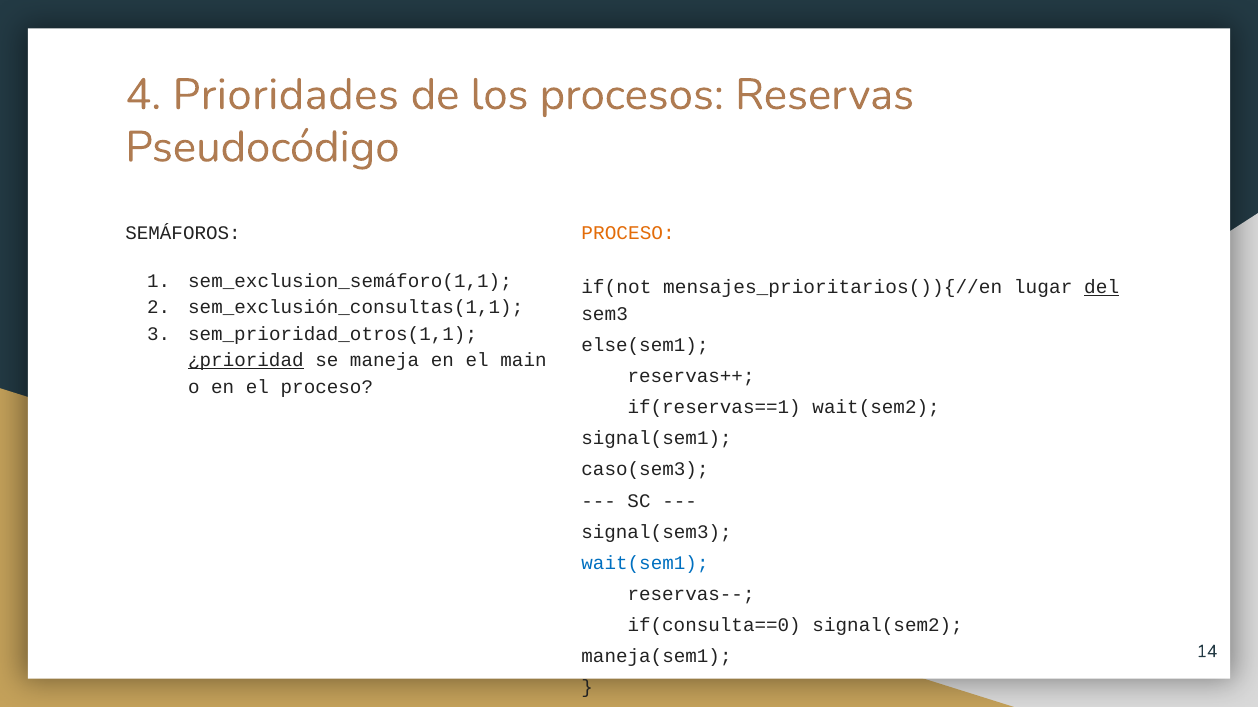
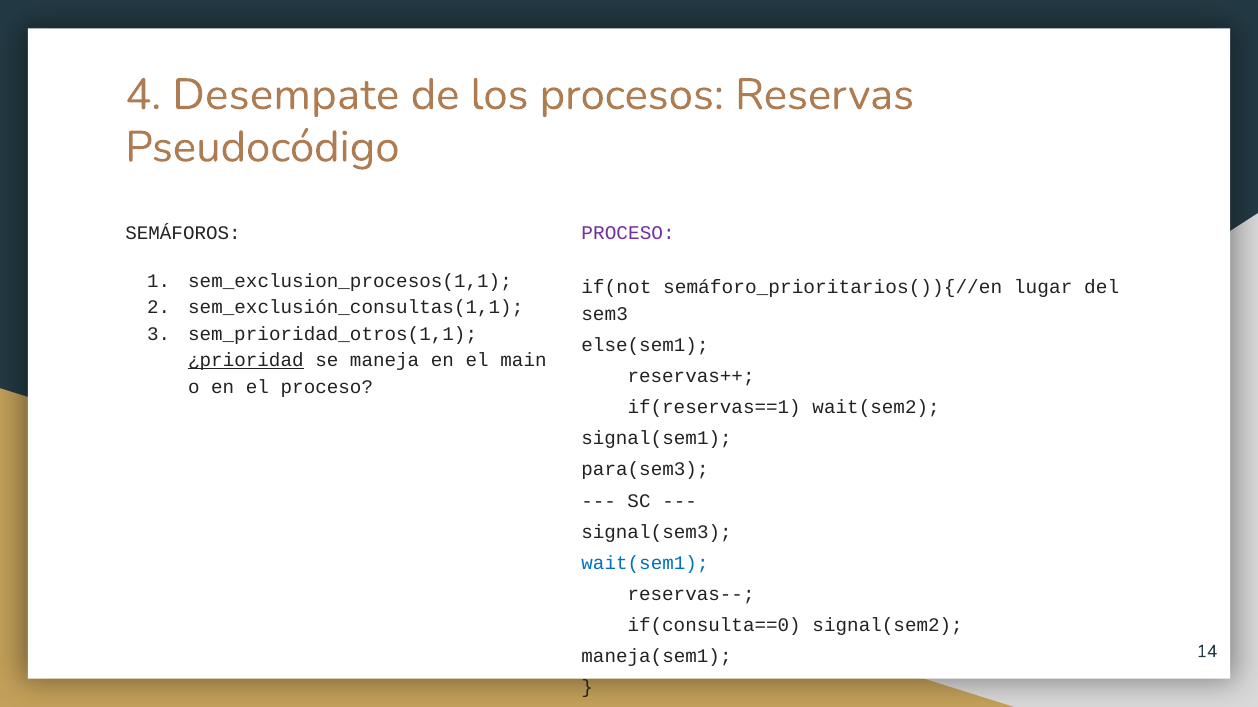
Prioridades: Prioridades -> Desempate (286, 95)
PROCESO colour: orange -> purple (628, 234)
sem_exclusion_semáforo(1,1: sem_exclusion_semáforo(1,1 -> sem_exclusion_procesos(1,1 (350, 281)
mensajes_prioritarios()){//en: mensajes_prioritarios()){//en -> semáforo_prioritarios()){//en (833, 287)
del underline: present -> none (1102, 287)
caso(sem3: caso(sem3 -> para(sem3 (645, 470)
